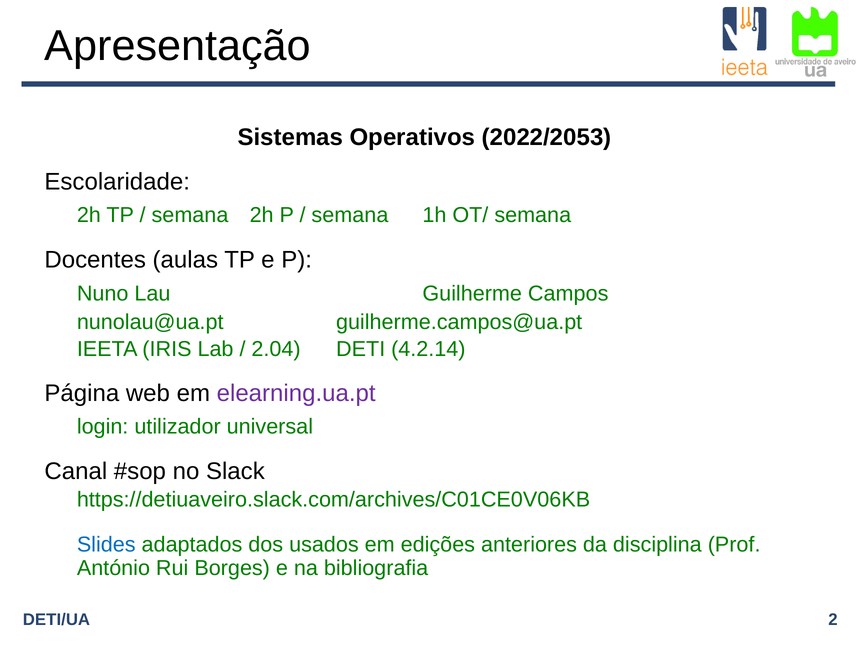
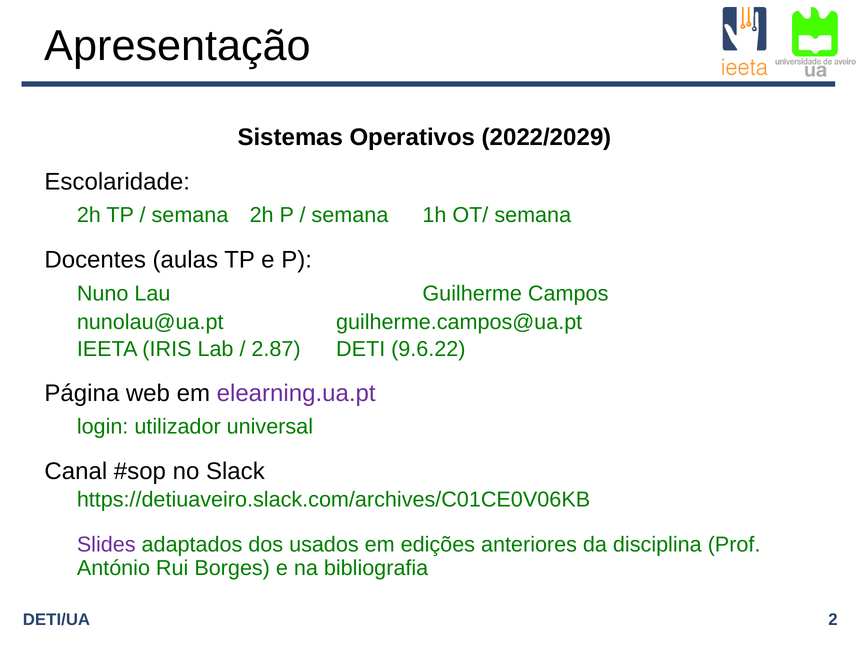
2022/2053: 2022/2053 -> 2022/2029 (547, 137)
2.04: 2.04 -> 2.87 (276, 349)
4.2.14: 4.2.14 -> 9.6.22 (428, 349)
Slides colour: blue -> purple (106, 545)
